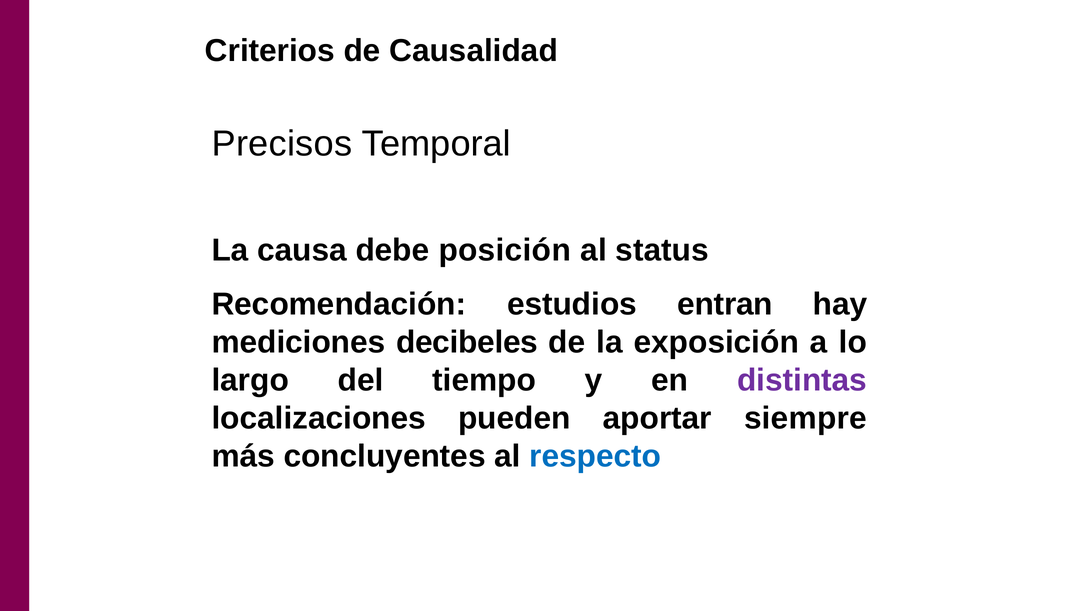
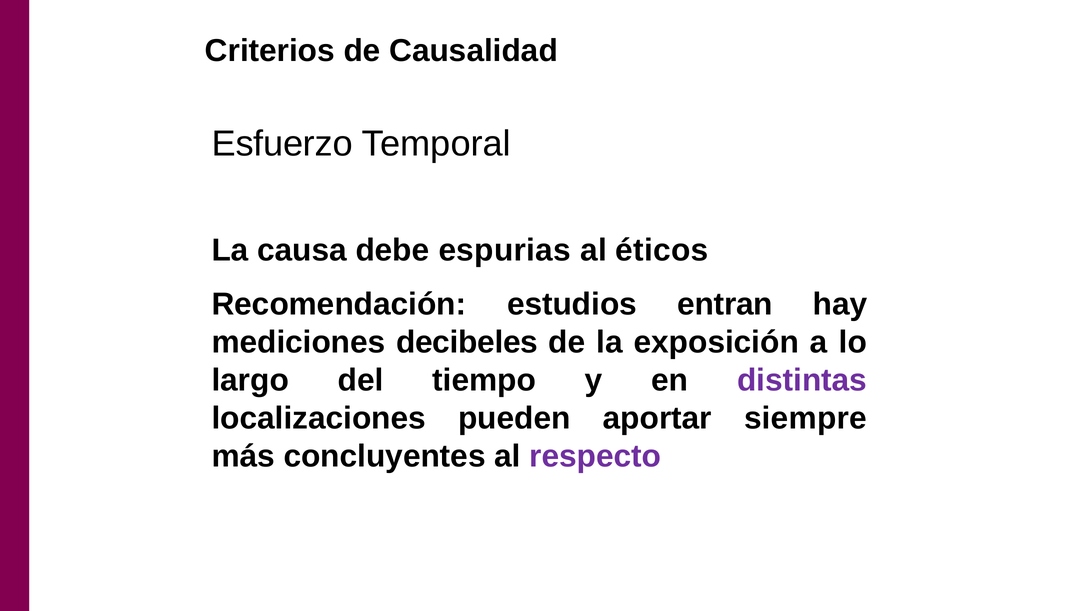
Precisos: Precisos -> Esfuerzo (282, 144)
posición: posición -> espurias (505, 250)
status: status -> éticos (662, 250)
respecto colour: blue -> purple (595, 456)
